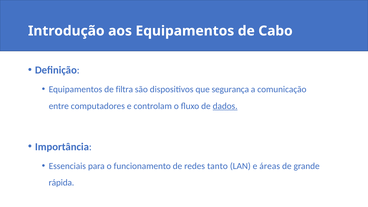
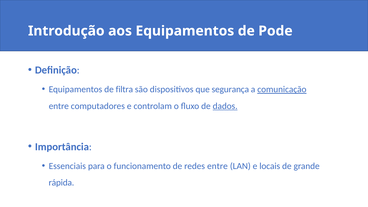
Cabo: Cabo -> Pode (275, 31)
comunicação underline: none -> present (282, 89)
redes tanto: tanto -> entre (217, 166)
áreas: áreas -> locais (270, 166)
